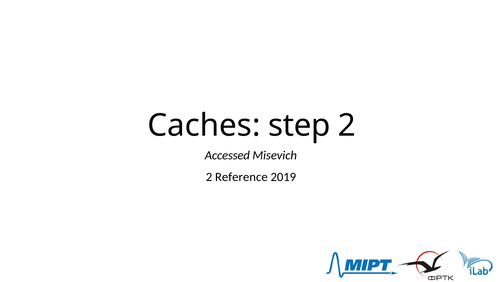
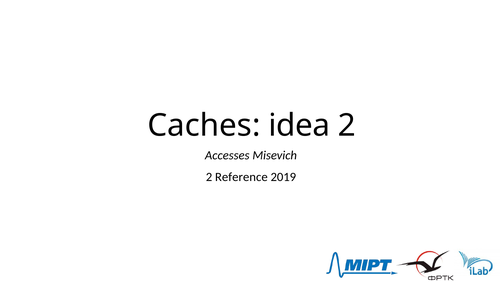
step: step -> idea (299, 125)
Accessed: Accessed -> Accesses (227, 156)
